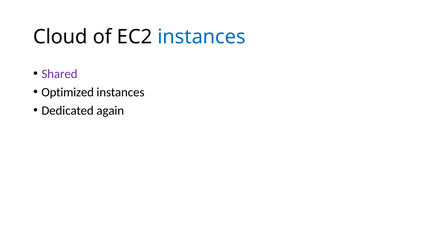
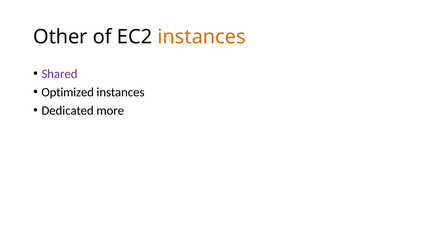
Cloud: Cloud -> Other (60, 37)
instances colour: blue -> orange (202, 37)
again: again -> more (110, 111)
